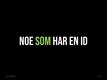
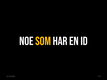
SOM colour: light green -> yellow (43, 41)
